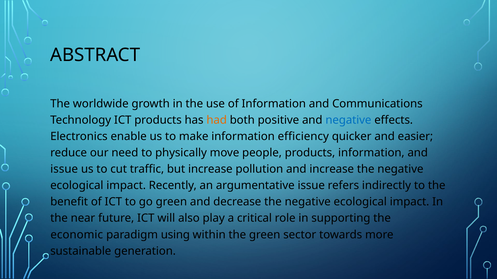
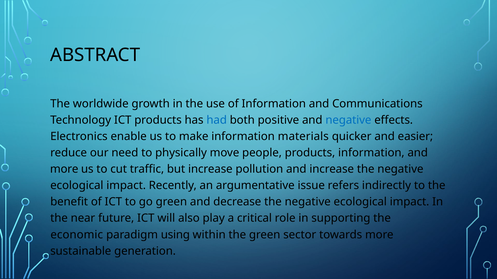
had colour: orange -> blue (217, 120)
efficiency: efficiency -> materials (303, 137)
issue: issue -> more (64, 169)
